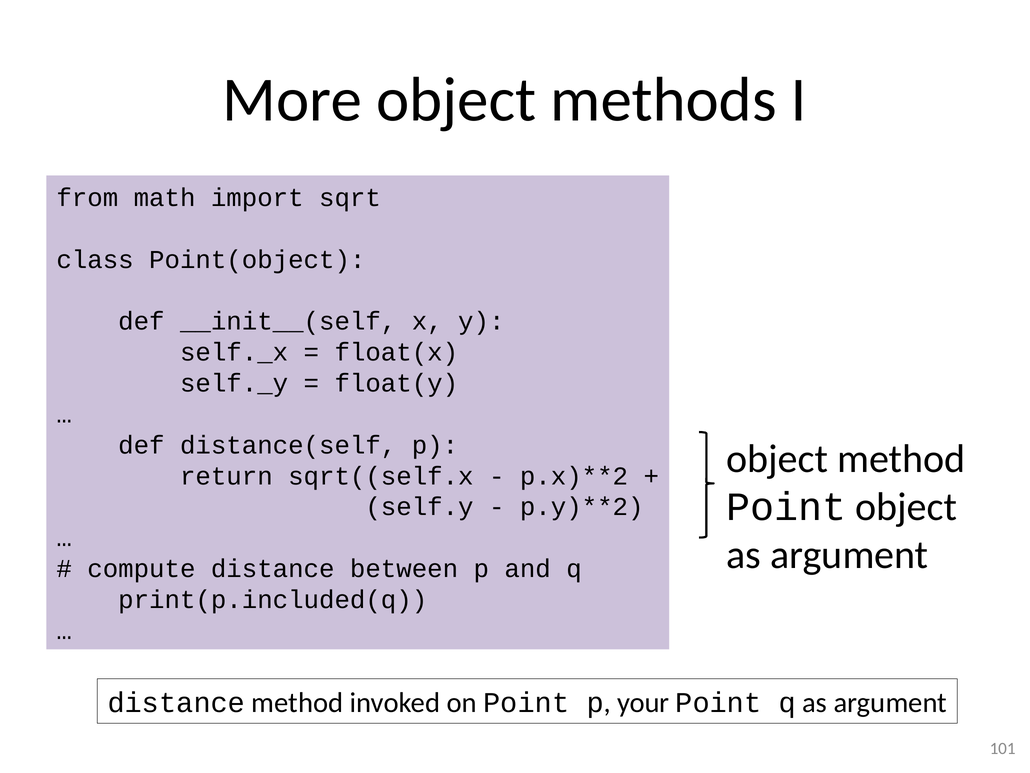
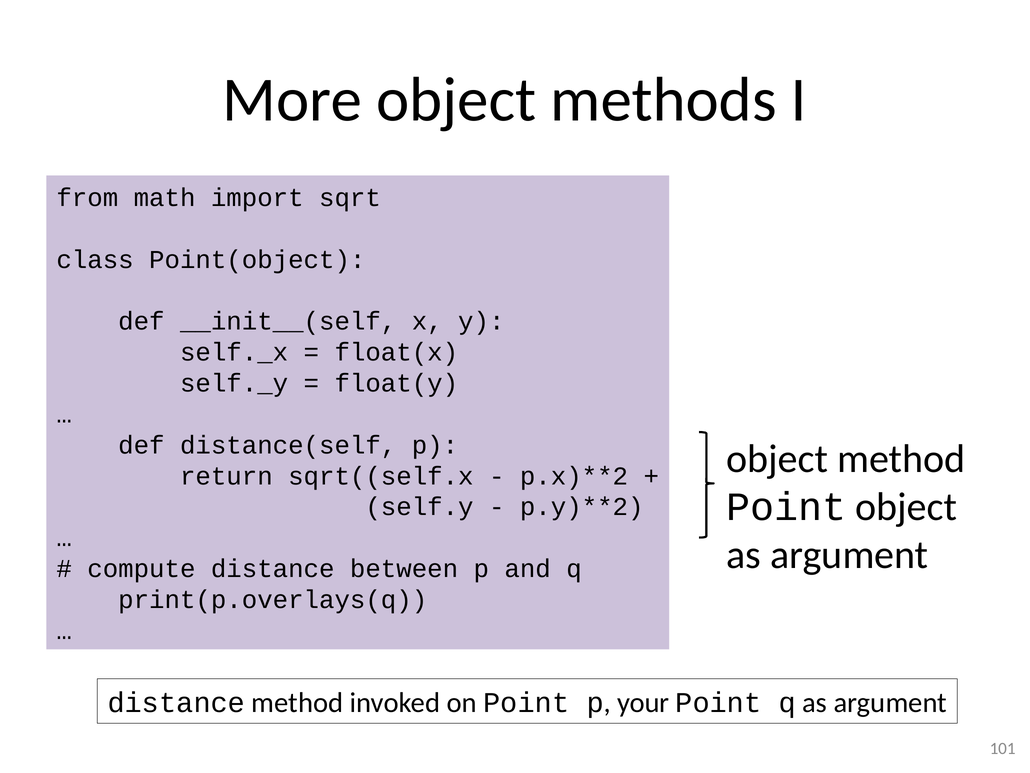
print(p.included(q: print(p.included(q -> print(p.overlays(q (273, 599)
